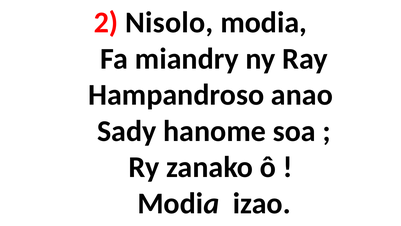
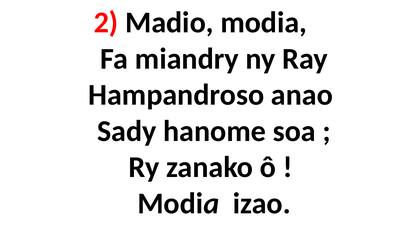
Nisolo: Nisolo -> Madio (169, 23)
